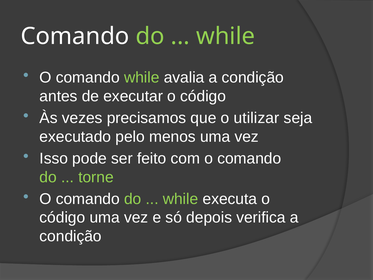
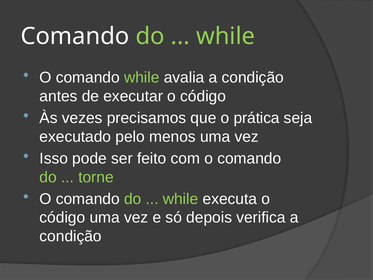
utilizar: utilizar -> prática (257, 118)
